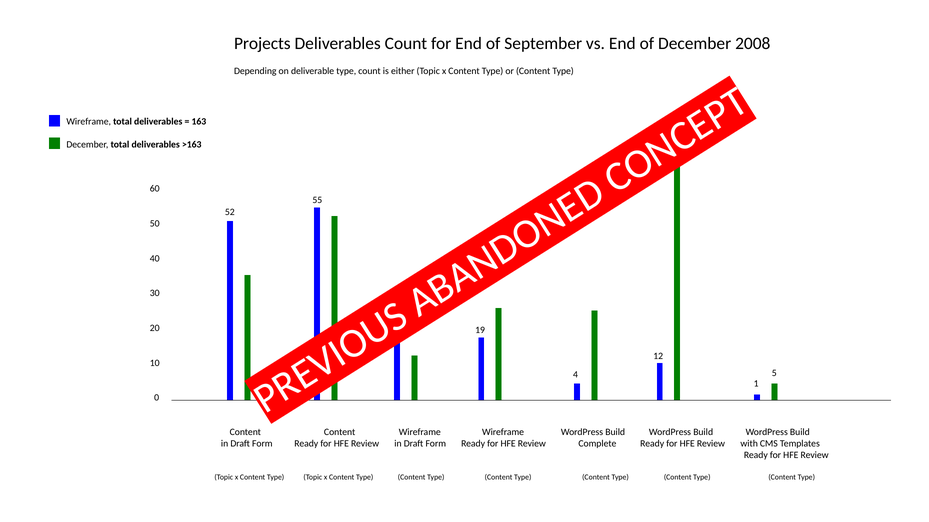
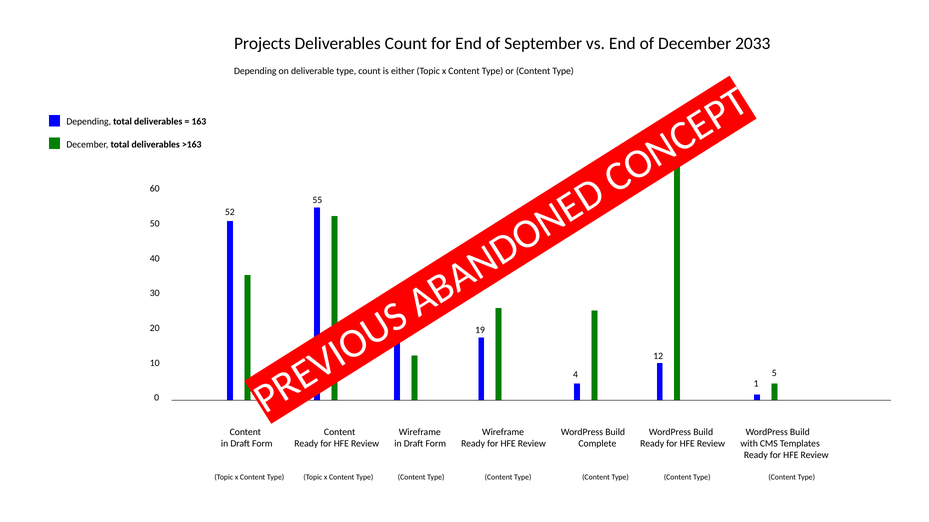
2008: 2008 -> 2033 (753, 44)
Wireframe: Wireframe -> Depending (89, 122)
